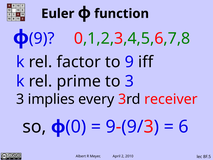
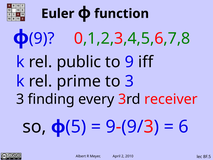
factor: factor -> public (79, 62)
implies: implies -> finding (51, 99)
0: 0 -> 5 (76, 127)
